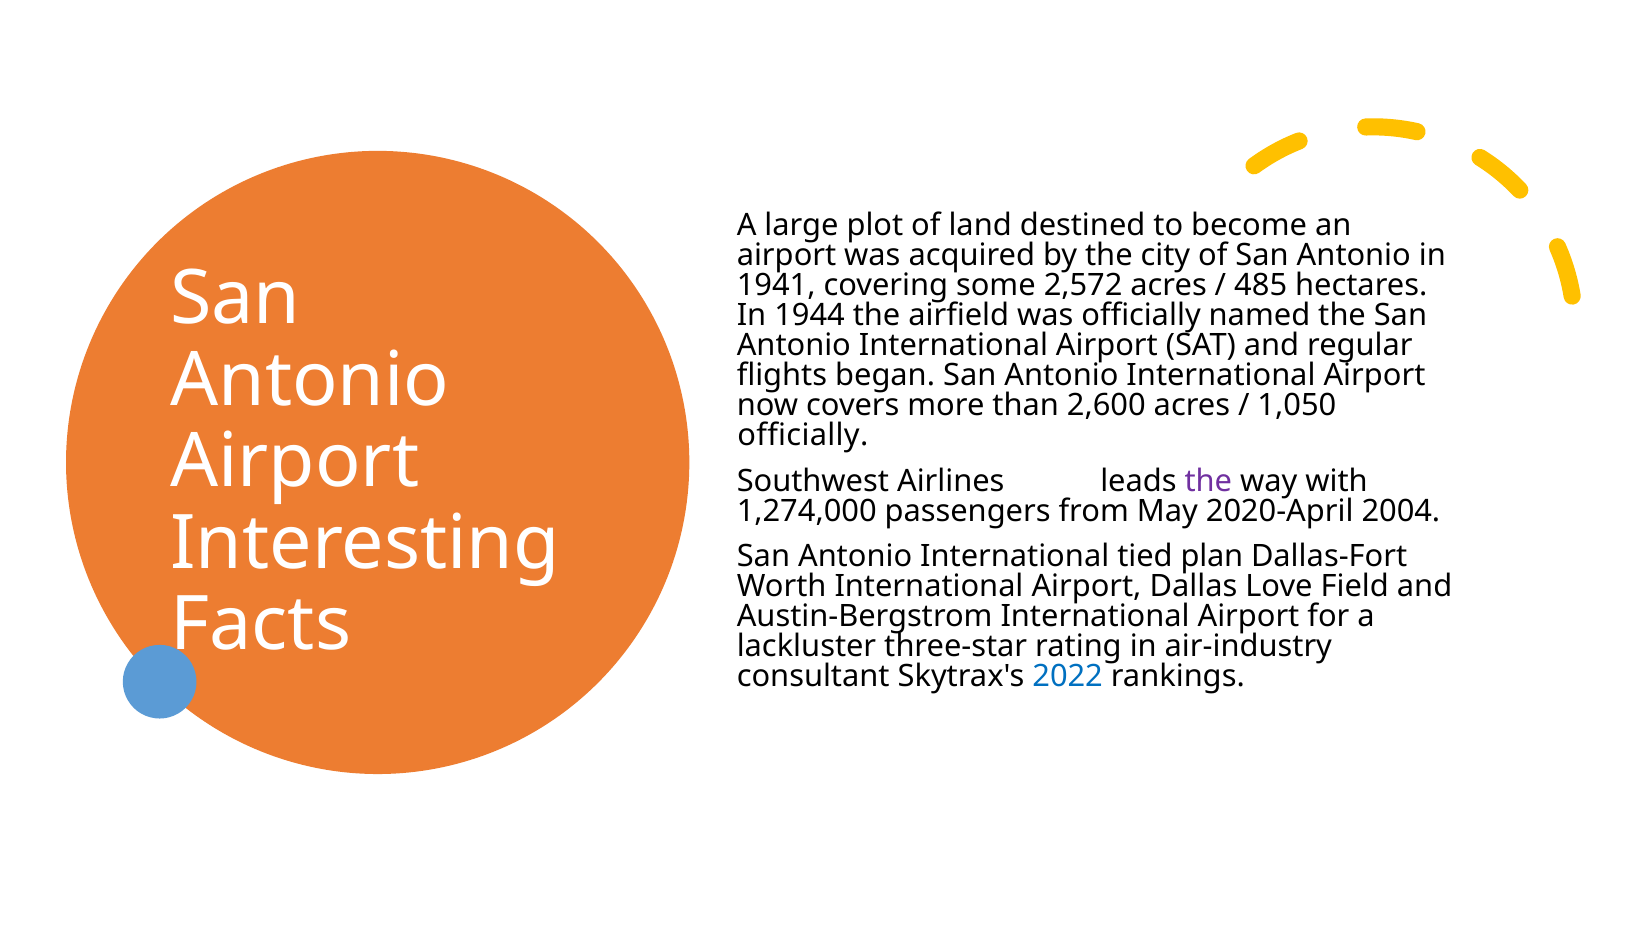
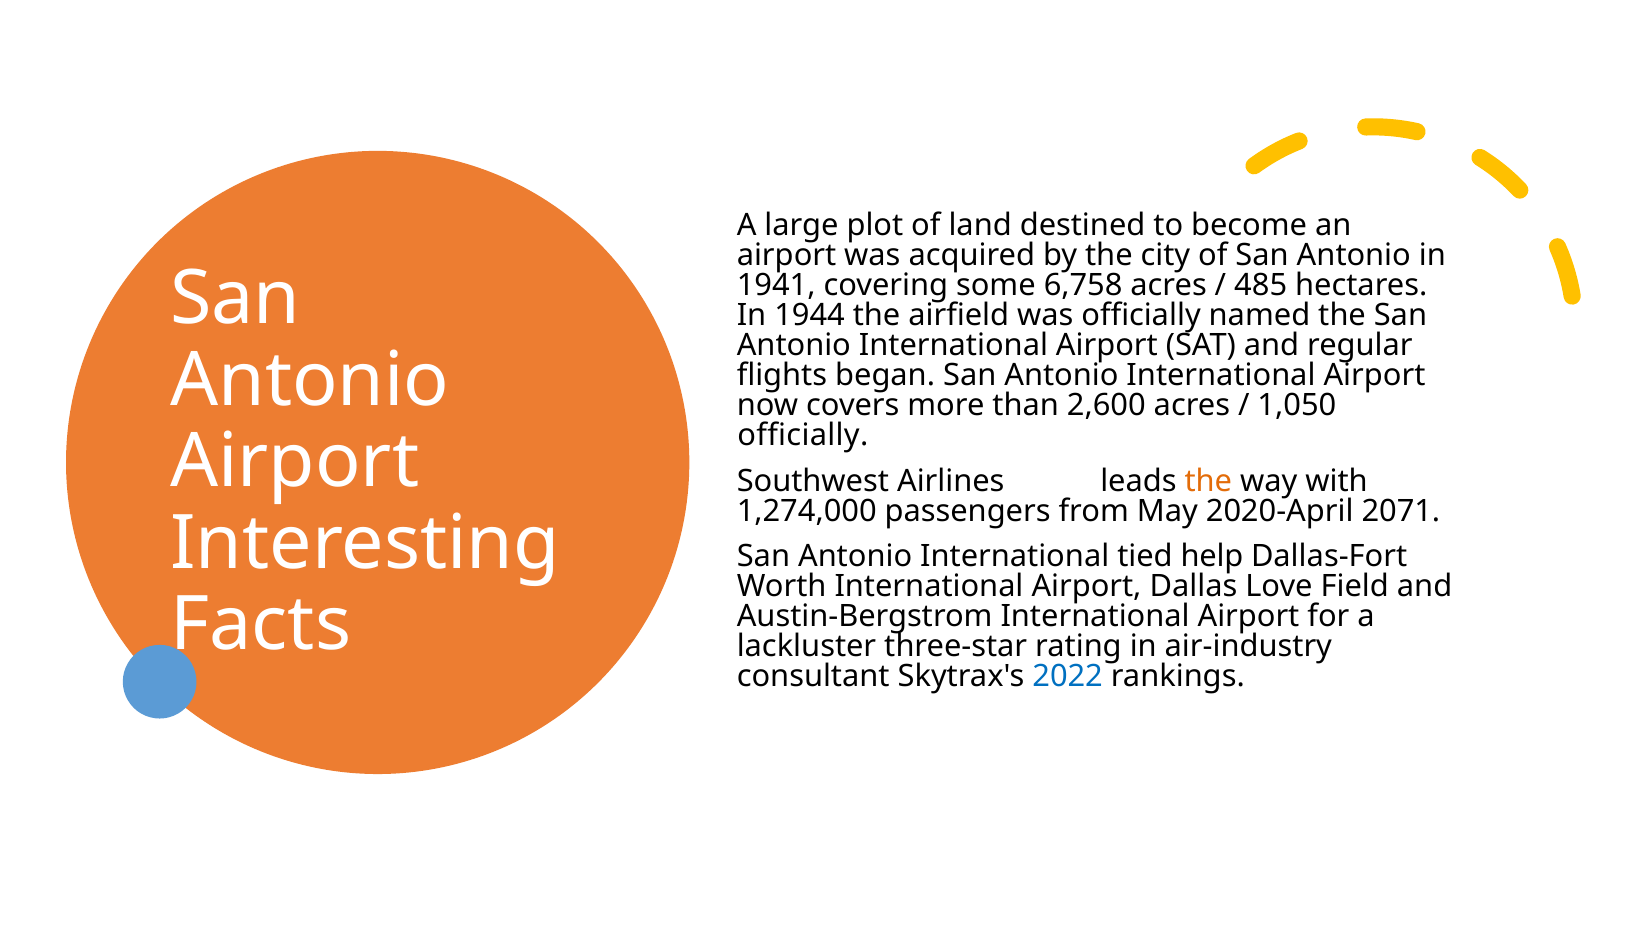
2,572: 2,572 -> 6,758 (1083, 286)
the colour: purple -> orange (1208, 481)
2004: 2004 -> 2071 (1401, 511)
plan: plan -> help (1212, 556)
